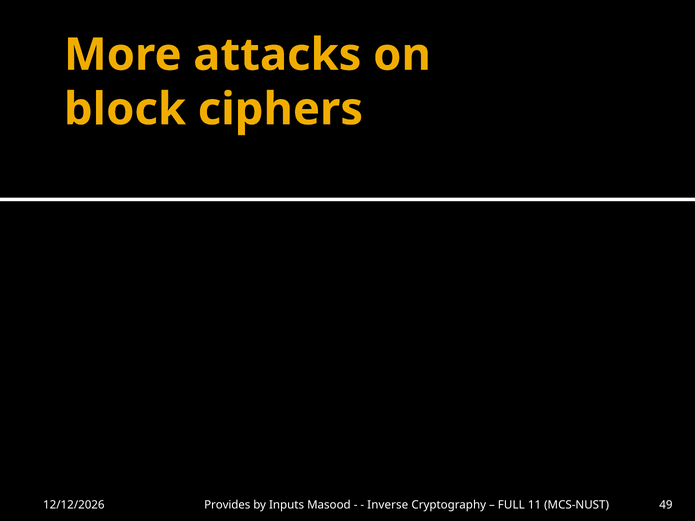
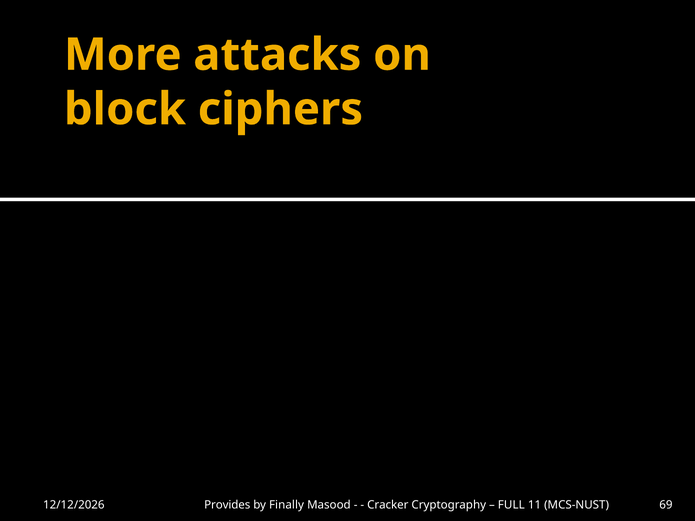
Inputs: Inputs -> Finally (287, 505)
Inverse: Inverse -> Cracker (388, 505)
49: 49 -> 69 (666, 505)
